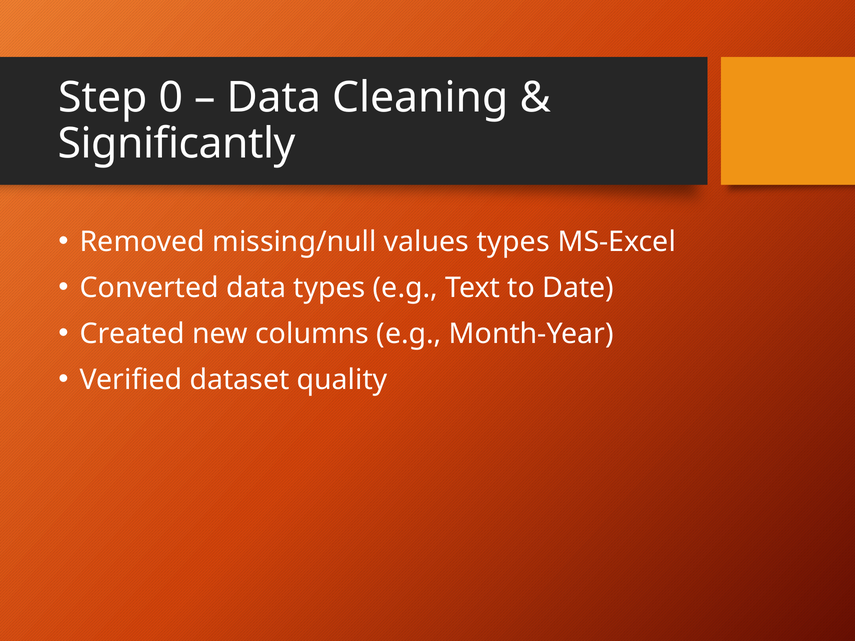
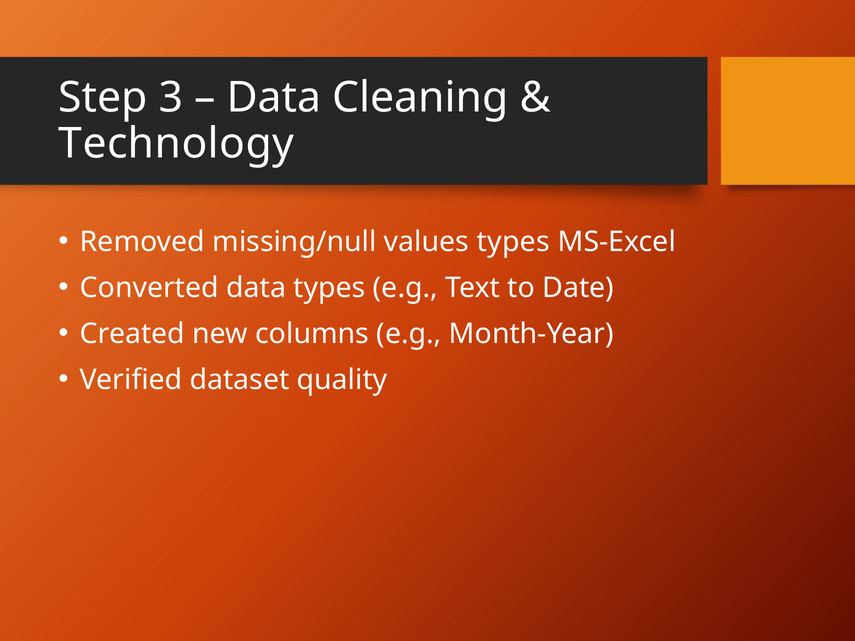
0: 0 -> 3 (171, 98)
Significantly: Significantly -> Technology (176, 144)
